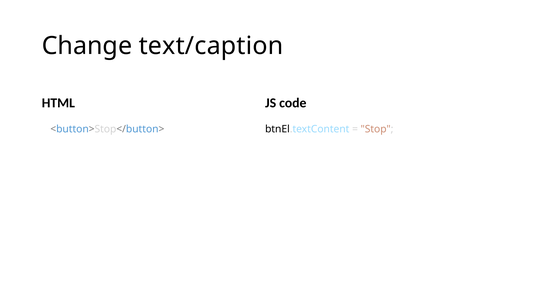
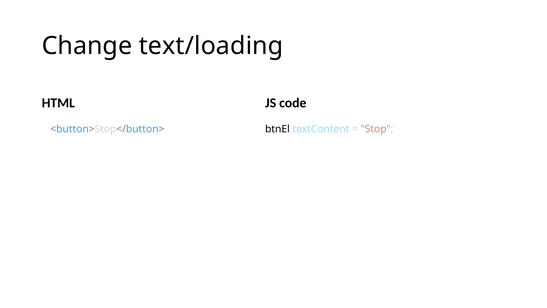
text/caption: text/caption -> text/loading (211, 46)
